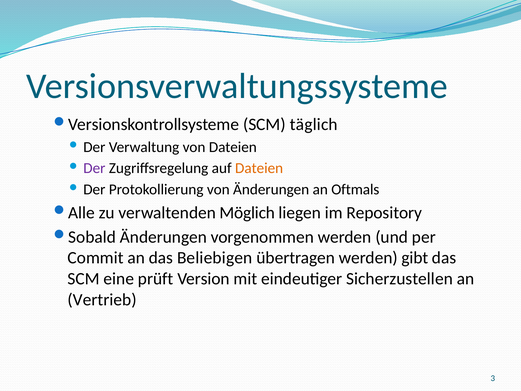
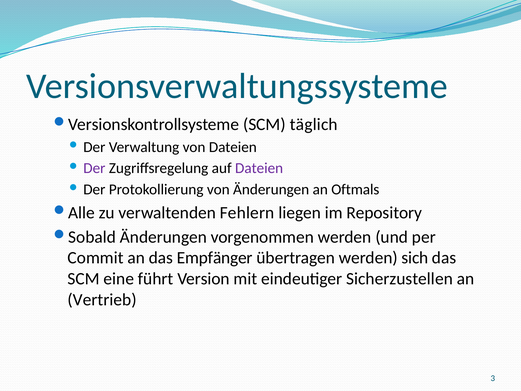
Dateien colour: orange -> purple (259, 168)
Möglich: Möglich -> Fehlern (247, 213)
Beliebigen: Beliebigen -> Empfänger (215, 258)
gibt: gibt -> sich (415, 258)
prüft: prüft -> führt (156, 279)
